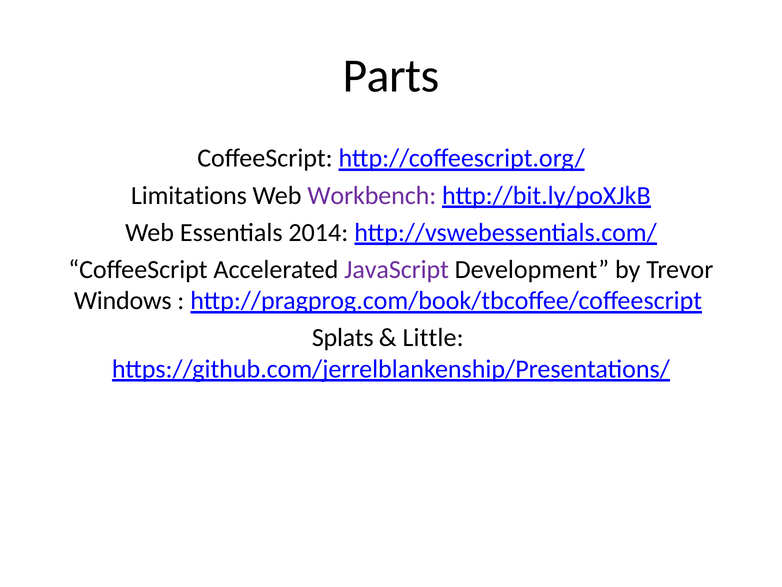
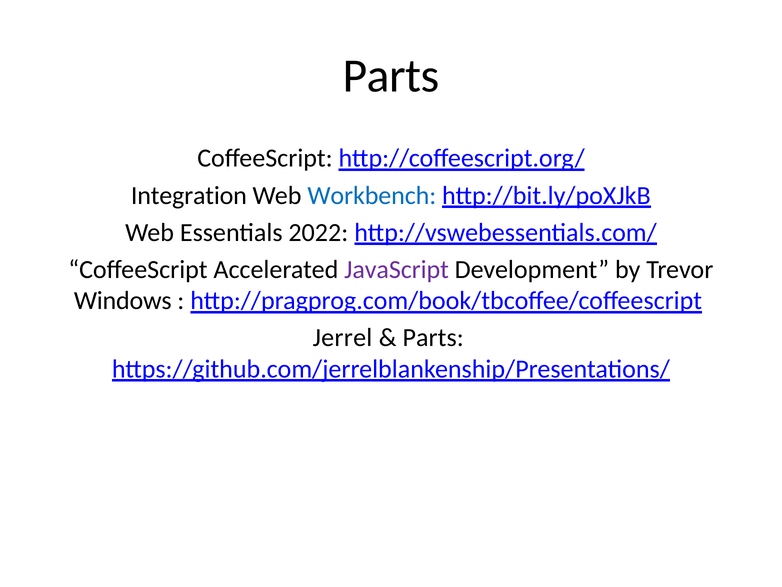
Limitations: Limitations -> Integration (189, 195)
Workbench colour: purple -> blue (372, 195)
2014: 2014 -> 2022 (318, 232)
Splats: Splats -> Jerrel (342, 338)
Little: Little -> Parts (433, 338)
